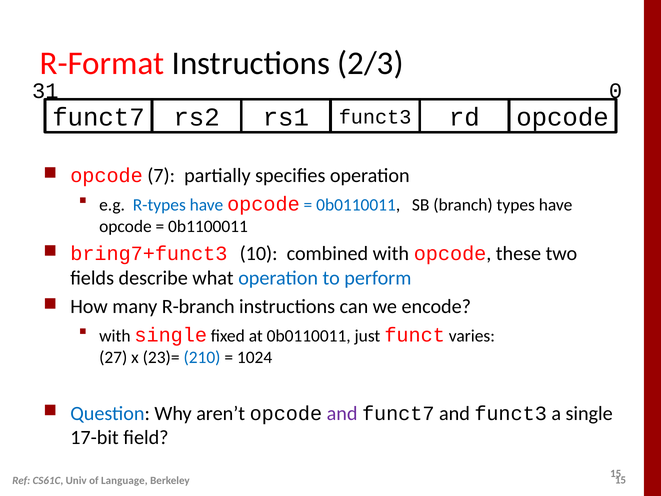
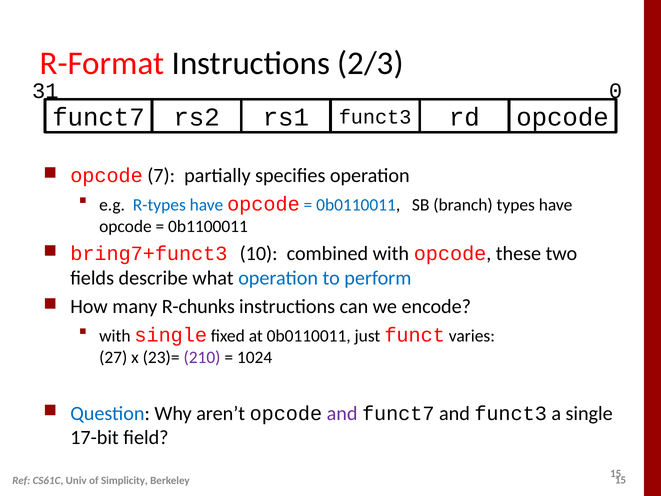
R-branch: R-branch -> R-chunks (198, 307)
210 colour: blue -> purple (202, 358)
Language: Language -> Simplicity (124, 480)
